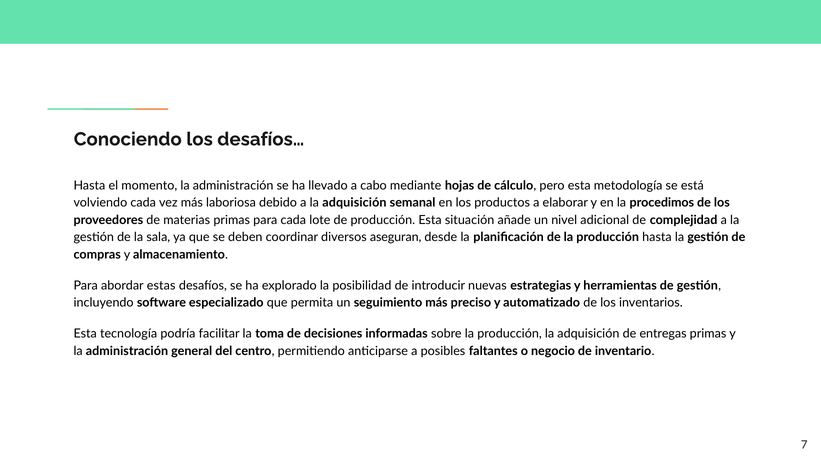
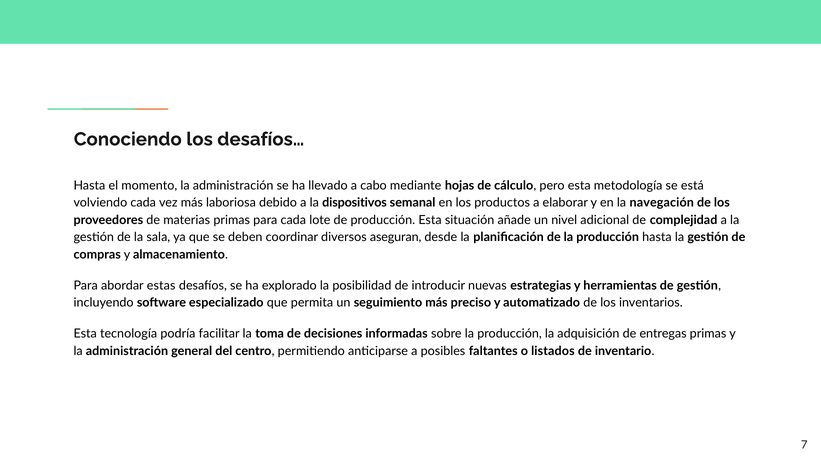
a la adquisición: adquisición -> dispositivos (355, 203)
procedimos: procedimos -> navegación (662, 203)
negocio: negocio -> listados (553, 351)
